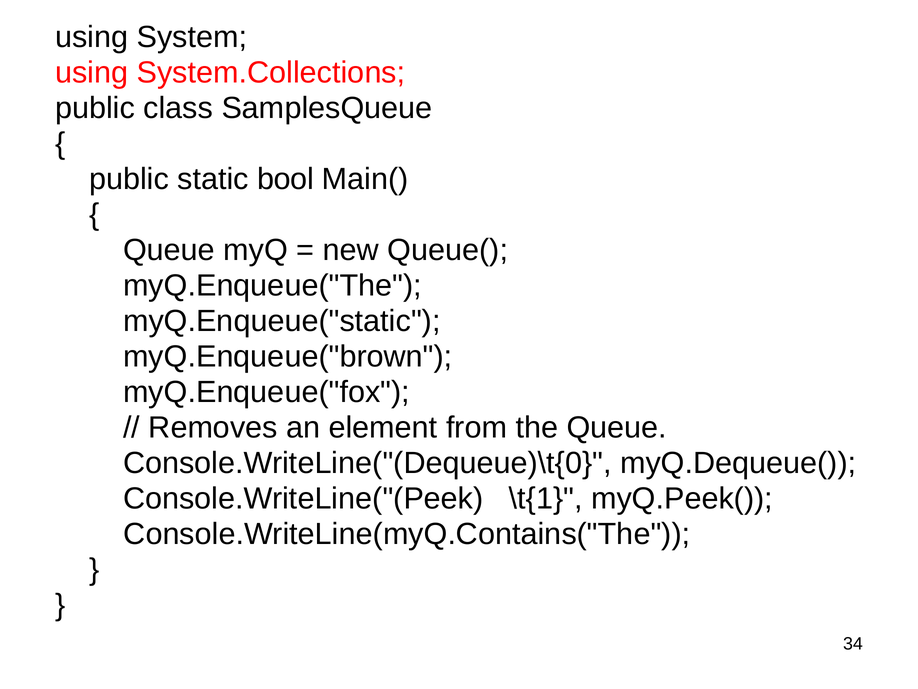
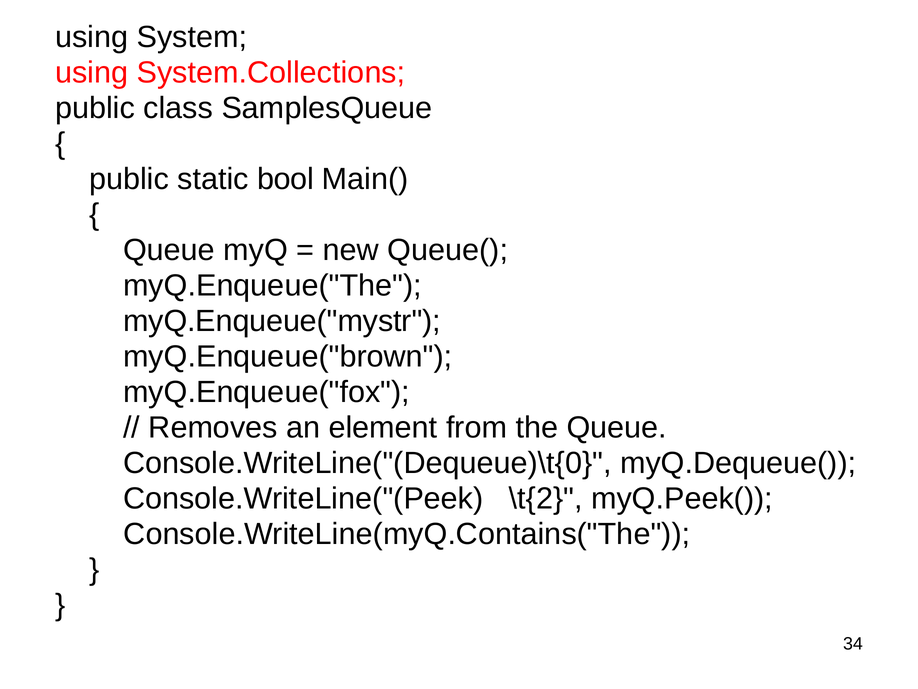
myQ.Enqueue("static: myQ.Enqueue("static -> myQ.Enqueue("mystr (282, 321)
\t{1: \t{1 -> \t{2 (546, 498)
